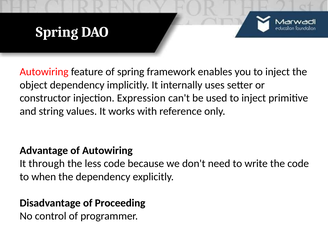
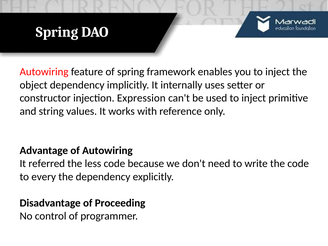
through: through -> referred (47, 164)
when: when -> every (44, 177)
